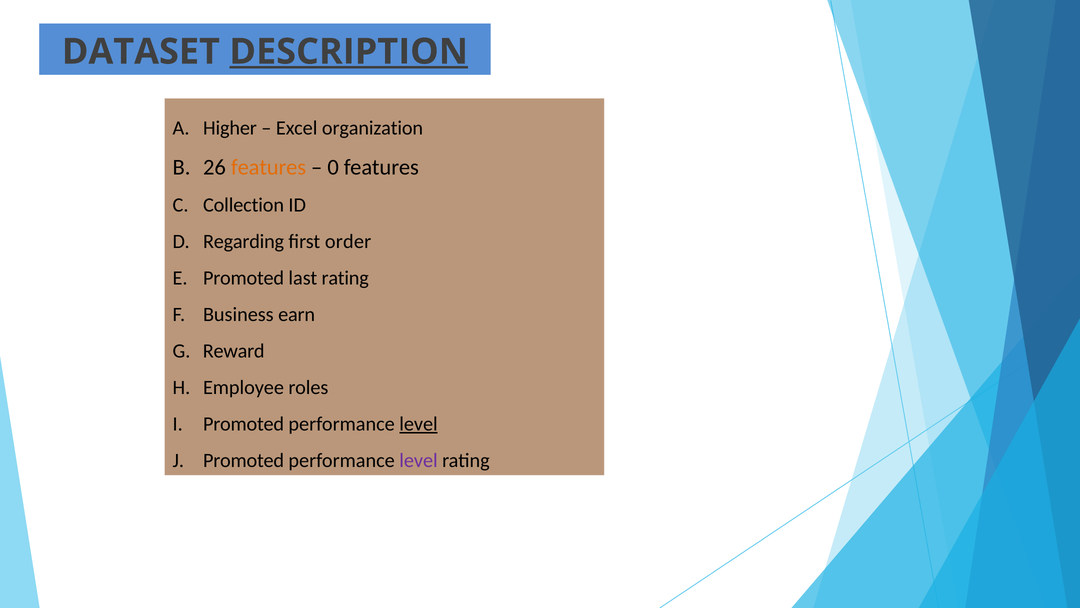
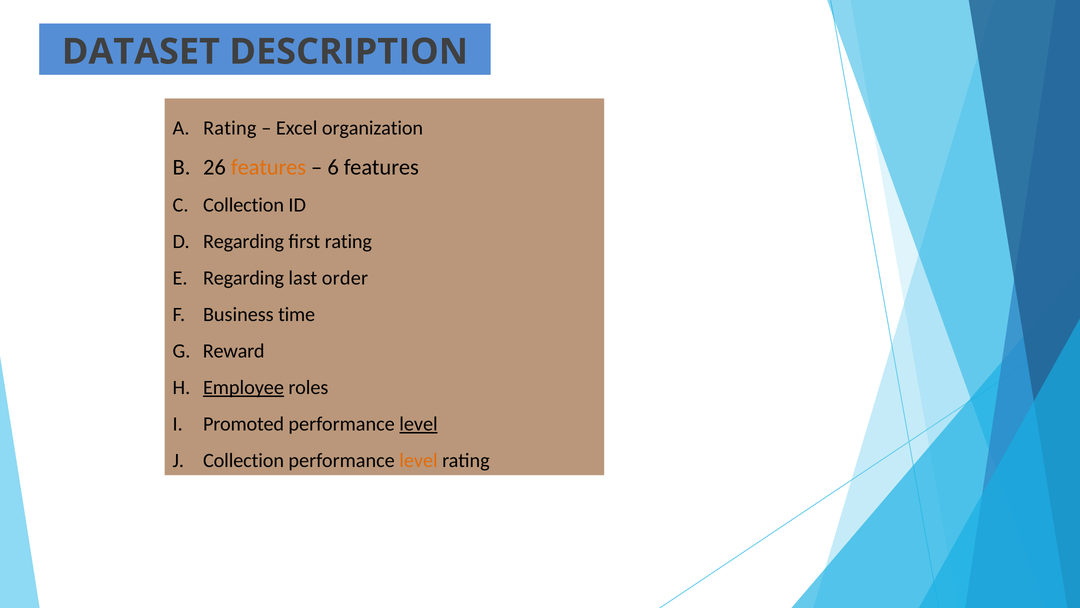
DESCRIPTION underline: present -> none (349, 52)
Higher: Higher -> Rating (230, 128)
0: 0 -> 6 (333, 167)
first order: order -> rating (348, 241)
Promoted: Promoted -> Regarding (244, 278)
last rating: rating -> order (345, 278)
earn: earn -> time (297, 314)
Employee underline: none -> present (243, 387)
Promoted: Promoted -> Collection (244, 460)
level colour: purple -> orange (419, 460)
